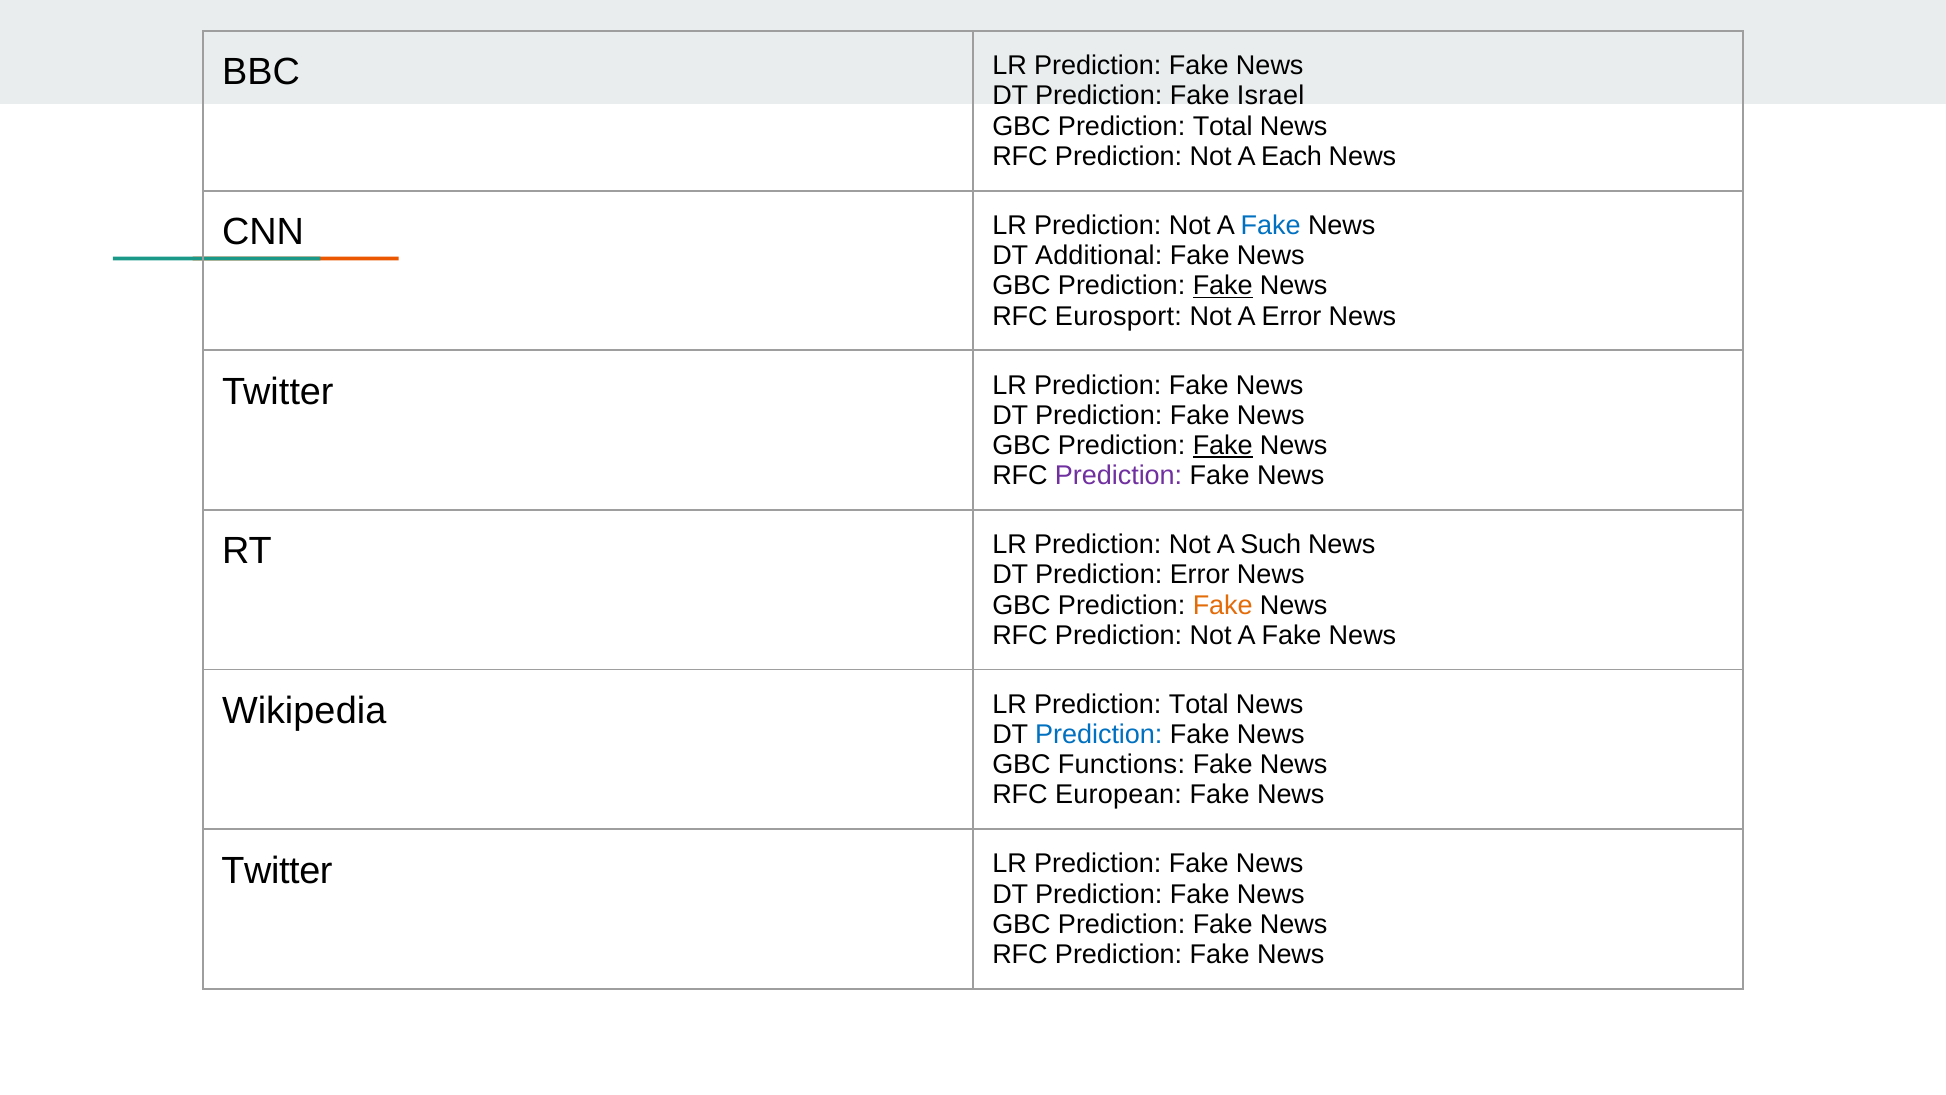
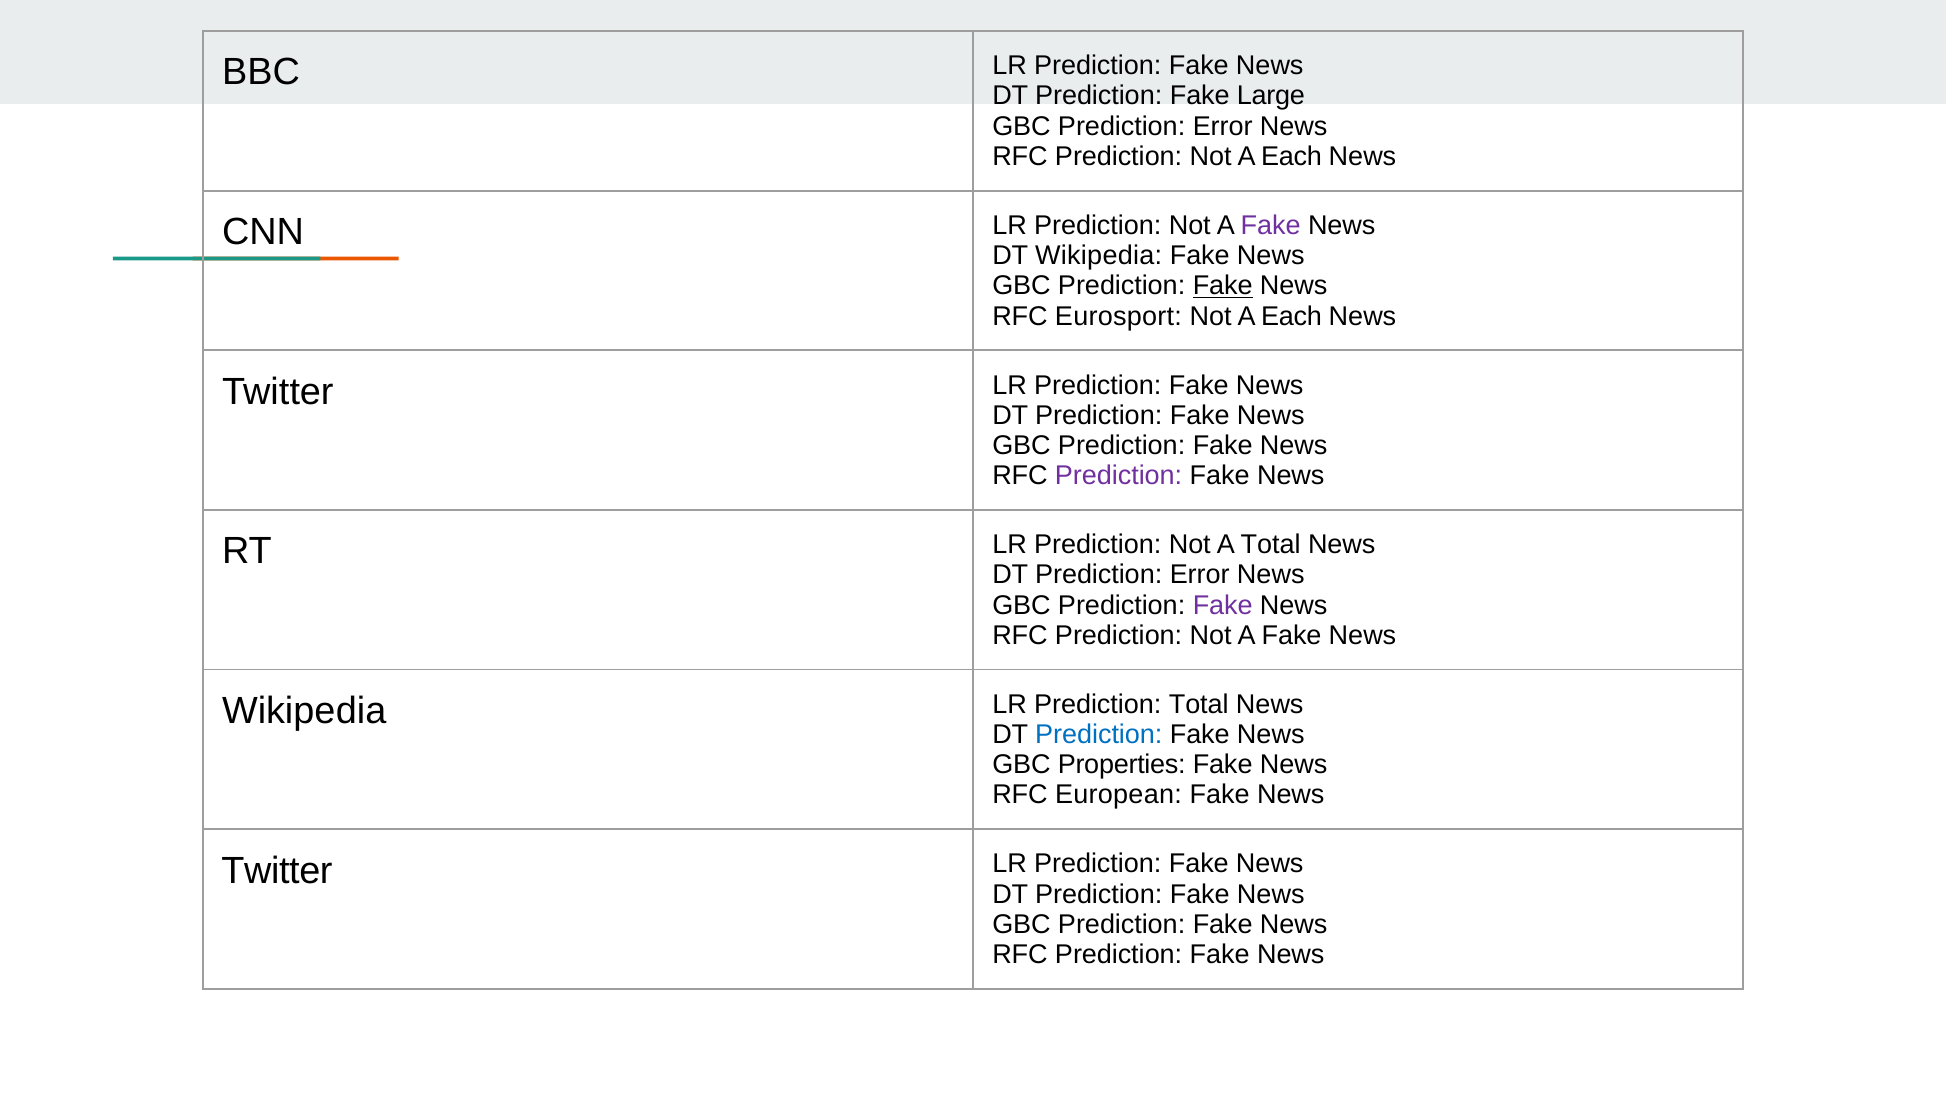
Israel: Israel -> Large (1271, 96)
GBC Prediction Total: Total -> Error (1223, 126)
Fake colour: blue -> purple (1271, 225)
DT Additional: Additional -> Wikipedia (1099, 256)
Error: Error -> Each (1292, 316)
Fake underline: present -> none (1223, 445)
A Such: Such -> Total (1271, 545)
Fake colour: orange -> purple (1223, 605)
Functions: Functions -> Properties (1122, 765)
